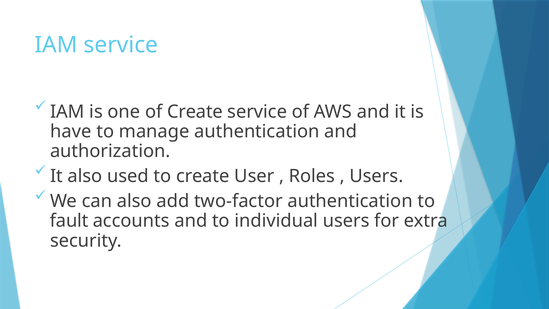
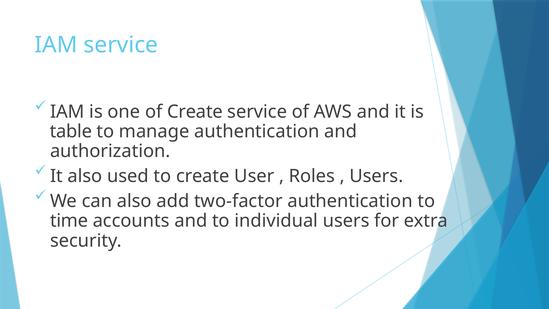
have: have -> table (71, 131)
fault: fault -> time (69, 221)
